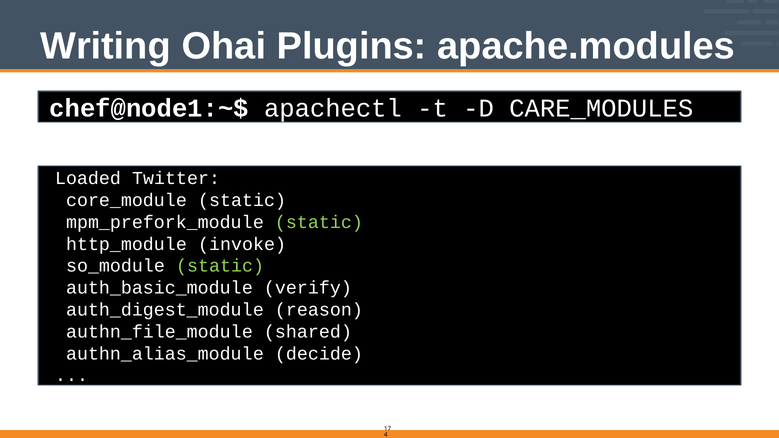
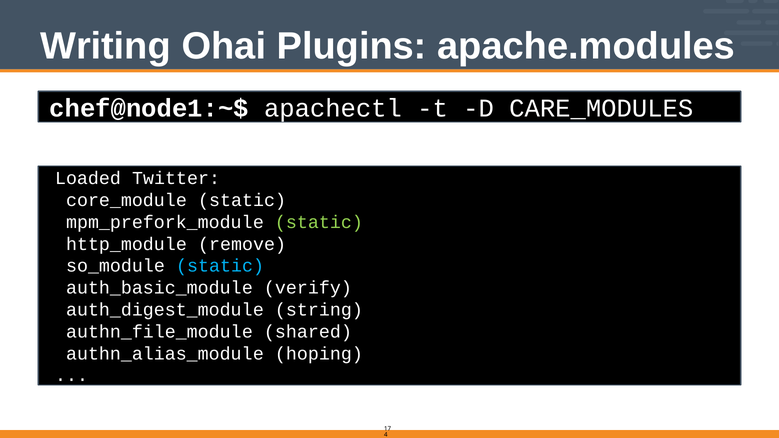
invoke: invoke -> remove (242, 244)
static colour: light green -> light blue (220, 266)
reason: reason -> string (319, 310)
decide: decide -> hoping (319, 354)
